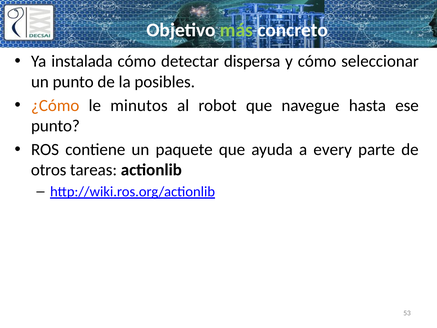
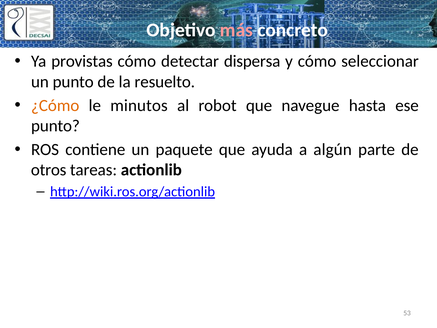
más colour: light green -> pink (236, 30)
instalada: instalada -> provistas (82, 61)
posibles: posibles -> resuelto (165, 82)
every: every -> algún (333, 150)
